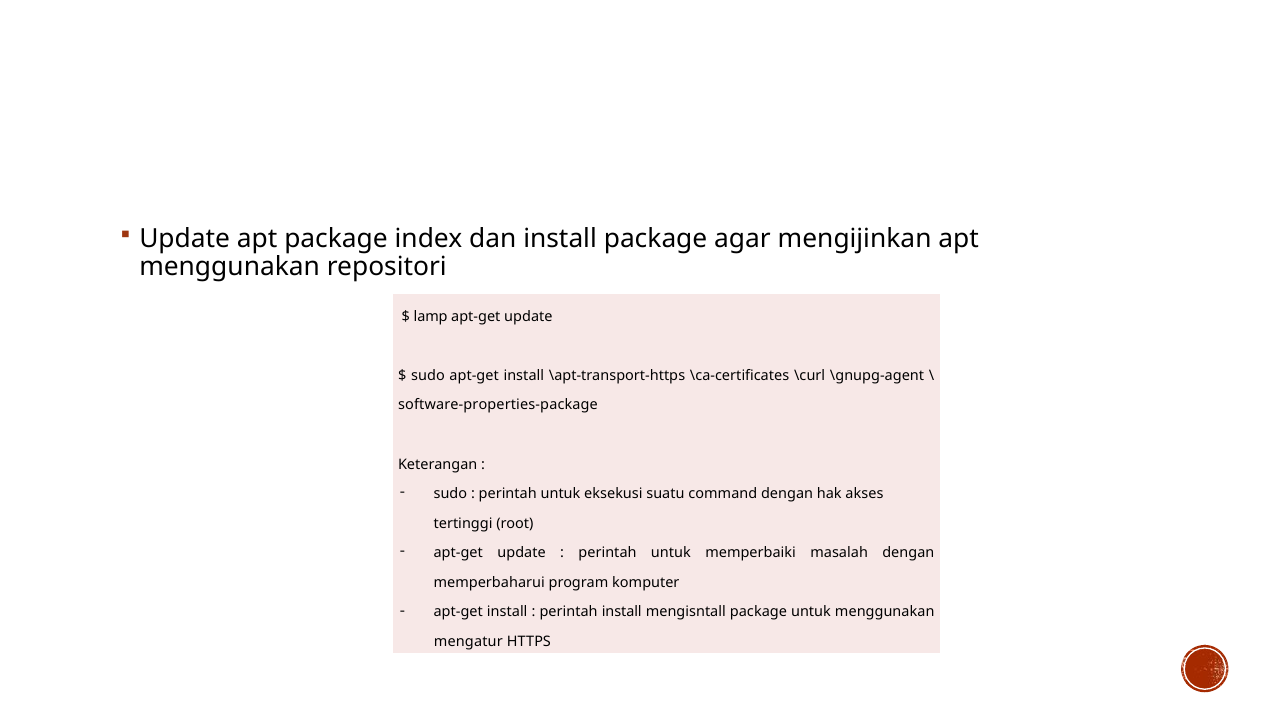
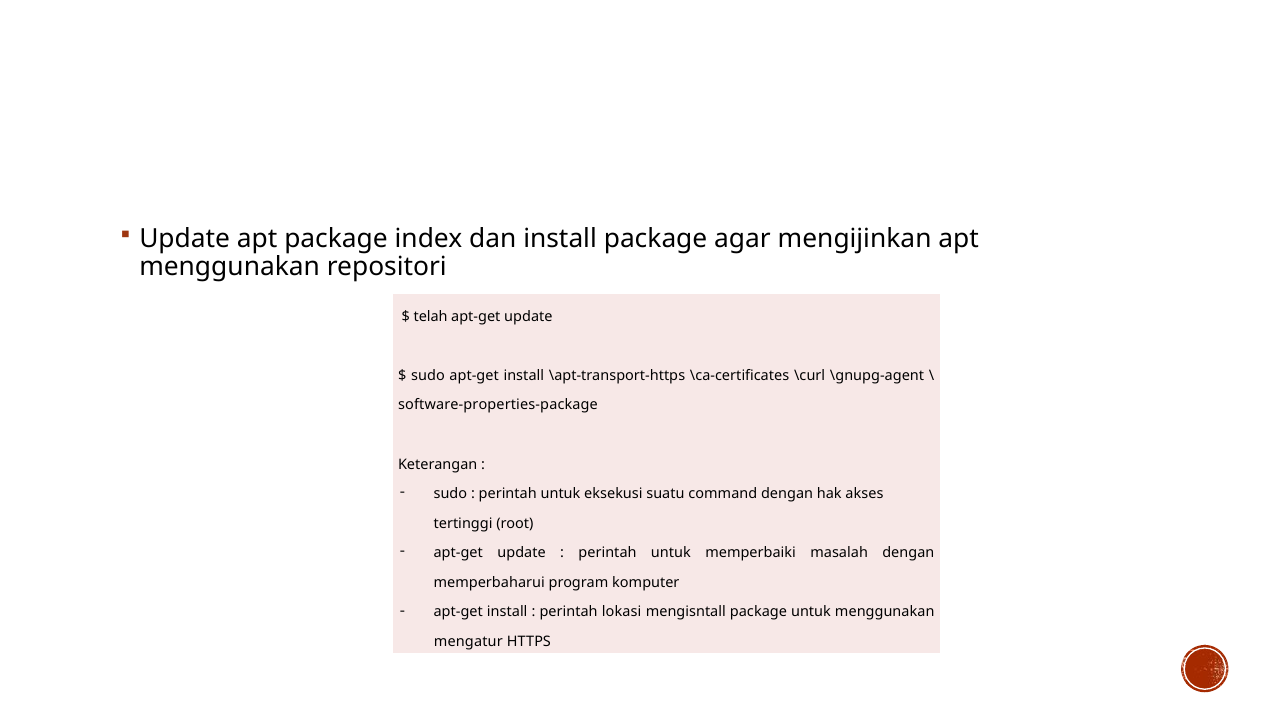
lamp: lamp -> telah (431, 317)
perintah install: install -> lokasi (622, 612)
